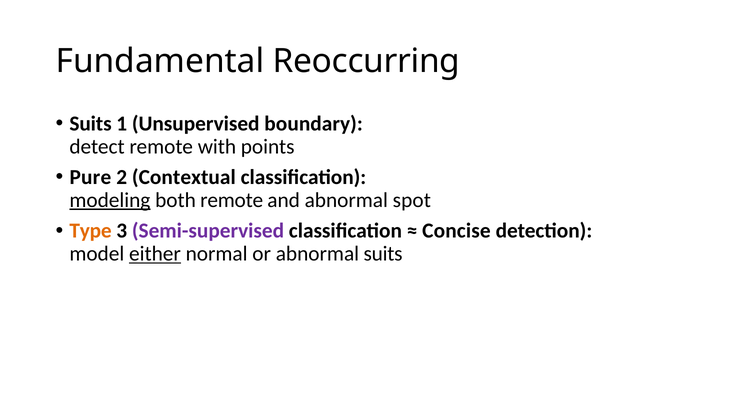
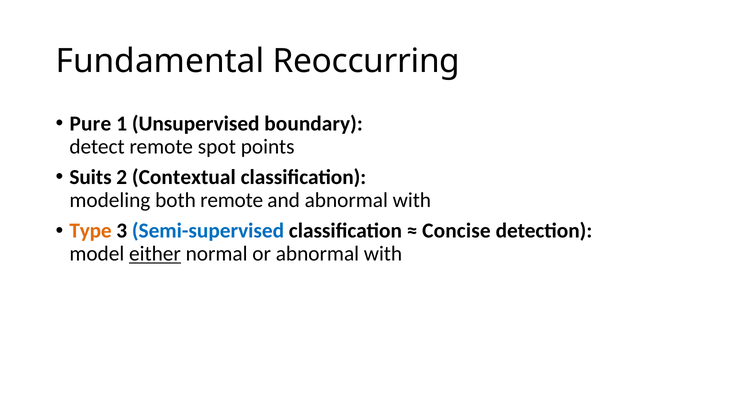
Suits: Suits -> Pure (90, 124)
with: with -> spot (217, 147)
Pure: Pure -> Suits (91, 177)
modeling underline: present -> none (110, 200)
and abnormal spot: spot -> with (412, 200)
Semi-supervised colour: purple -> blue (208, 231)
or abnormal suits: suits -> with (383, 254)
